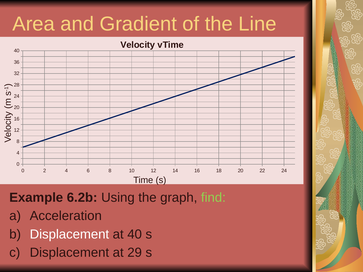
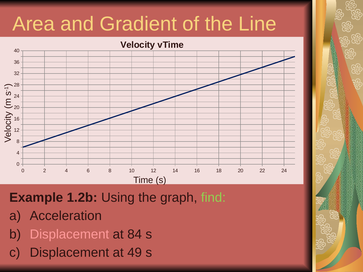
6.2b: 6.2b -> 1.2b (82, 198)
Displacement colour: white -> pink (69, 234)
at 40: 40 -> 84 (135, 234)
29: 29 -> 49 (135, 253)
